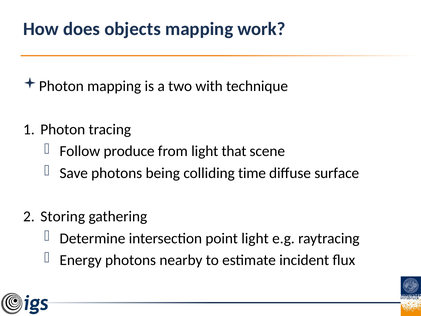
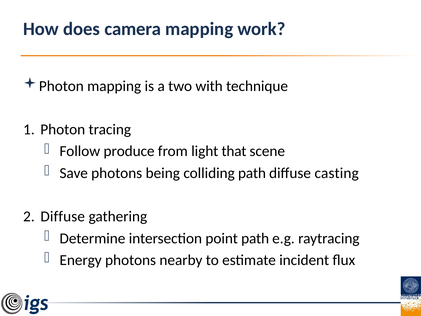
objects: objects -> camera (133, 29)
colliding time: time -> path (252, 173)
surface: surface -> casting (337, 173)
Storing: Storing -> Diffuse (63, 216)
point light: light -> path (255, 238)
